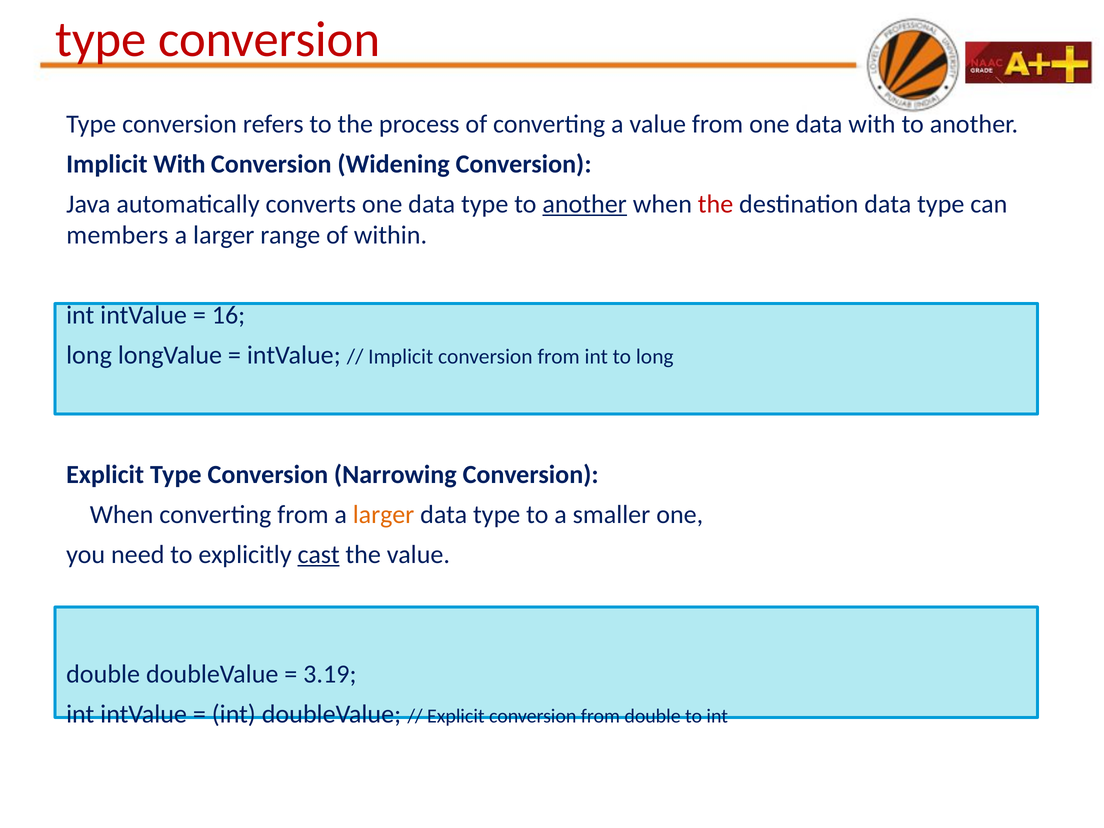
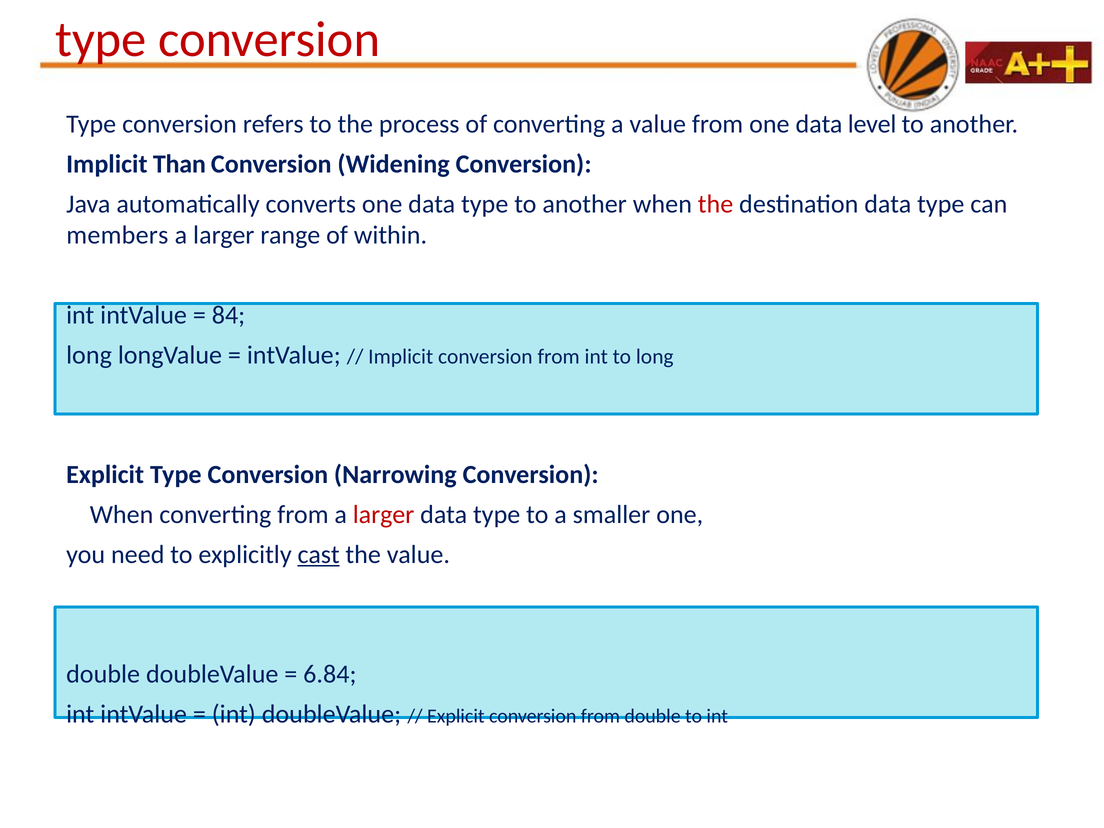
data with: with -> level (872, 124)
Implicit With: With -> Than (179, 164)
another underline: present -> none (585, 204)
16: 16 -> 84 (229, 315)
larger colour: orange -> red (384, 515)
3.19: 3.19 -> 6.84 (330, 674)
